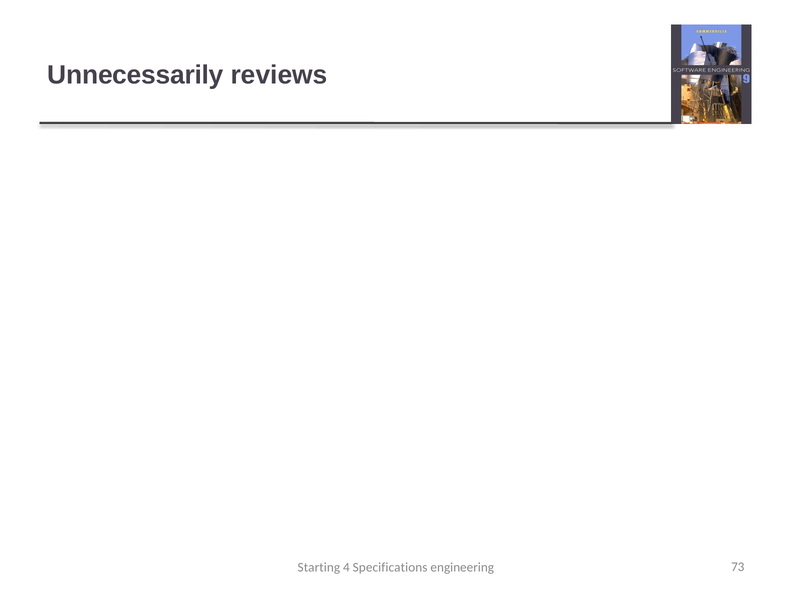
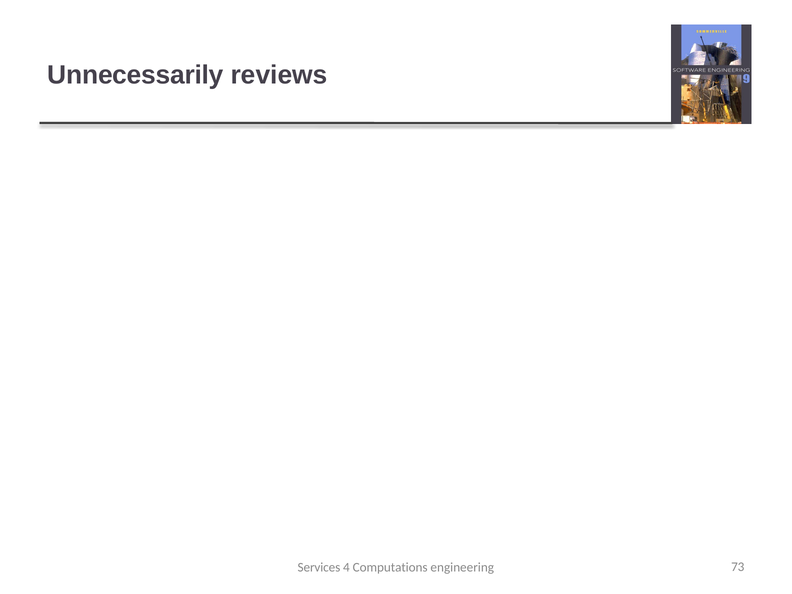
Starting: Starting -> Services (319, 567)
Specifications: Specifications -> Computations (390, 567)
